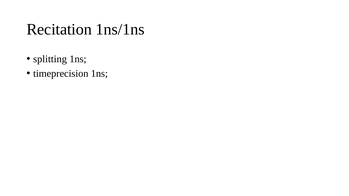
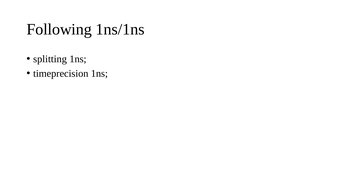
Recitation: Recitation -> Following (59, 29)
